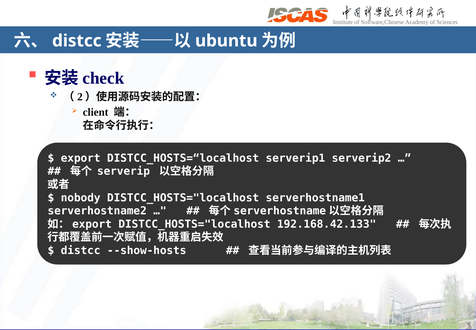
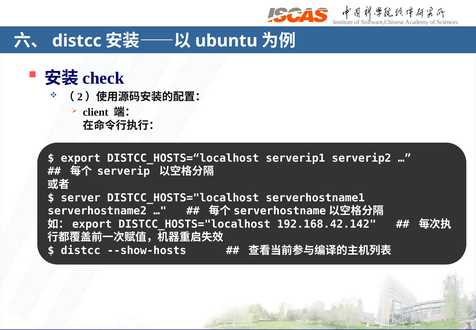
nobody: nobody -> server (81, 197)
192.168.42.133: 192.168.42.133 -> 192.168.42.142 (327, 224)
